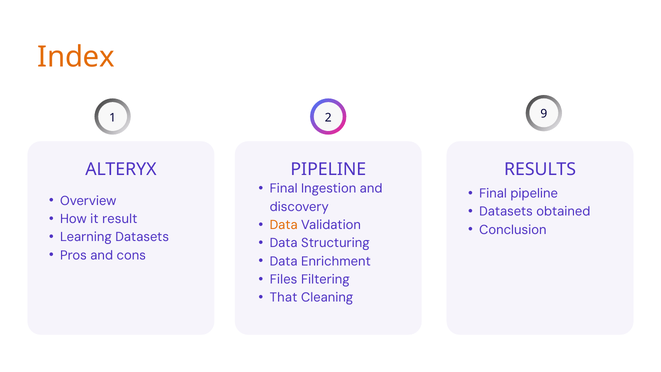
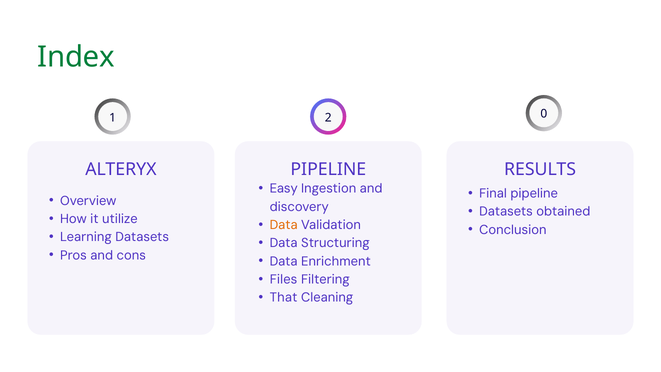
Index colour: orange -> green (76, 57)
9: 9 -> 0 (544, 114)
Final: Final -> Easy (284, 189)
result: result -> utilize (120, 219)
